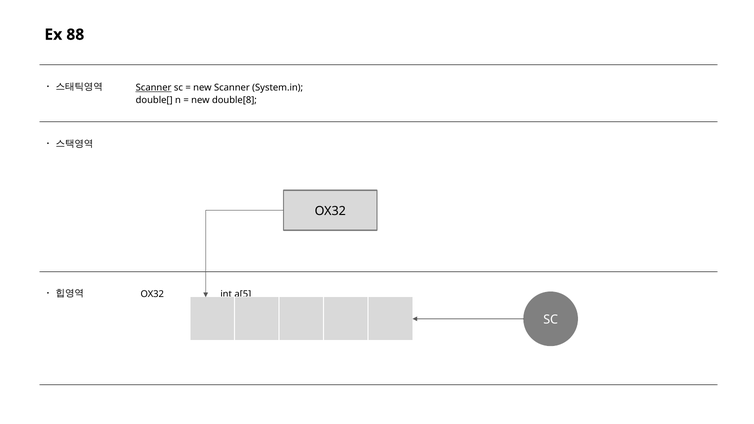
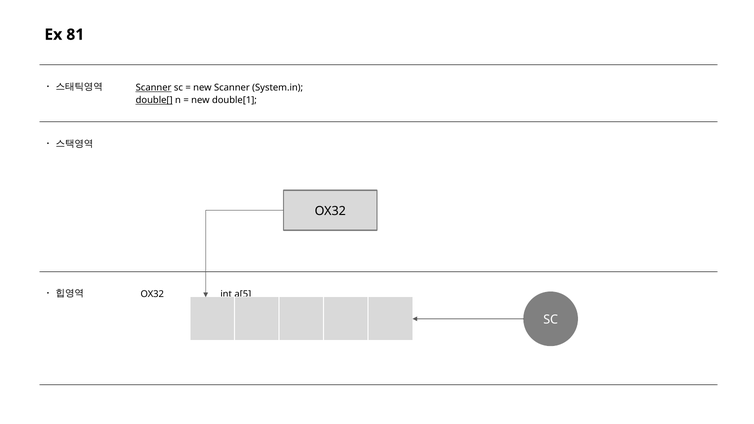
88: 88 -> 81 (75, 35)
double[ underline: none -> present (154, 100)
double[8: double[8 -> double[1 (234, 100)
